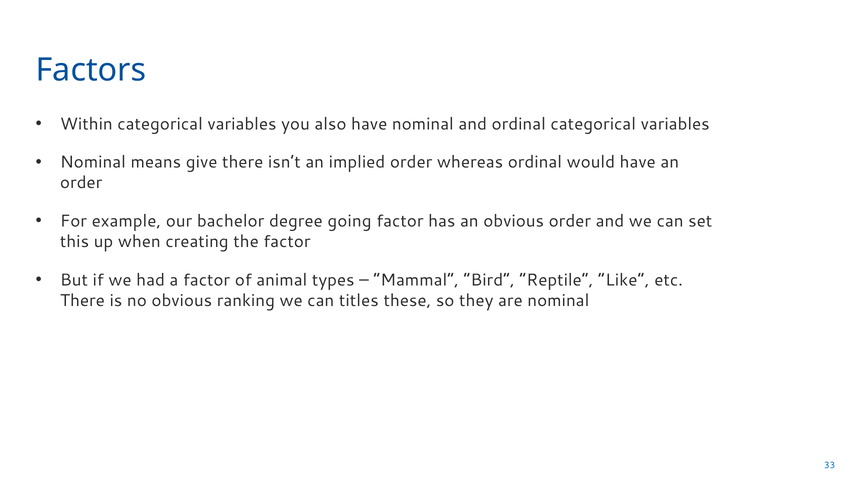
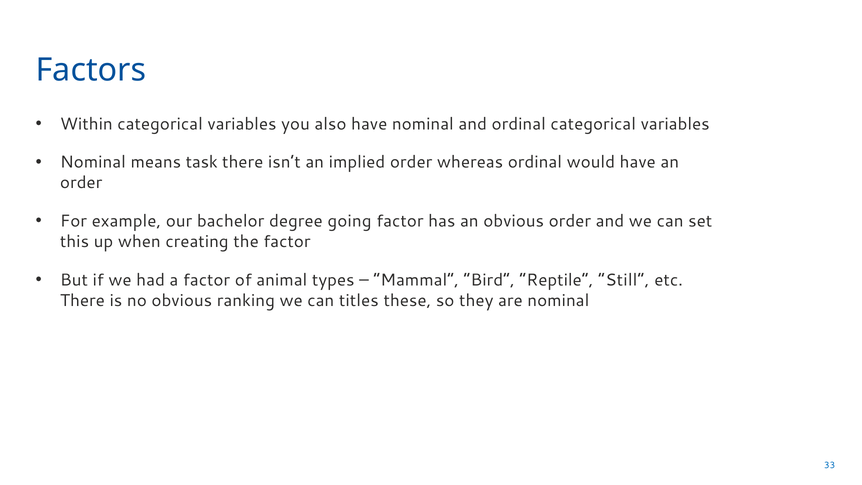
give: give -> task (202, 162)
Like: Like -> Still (624, 280)
